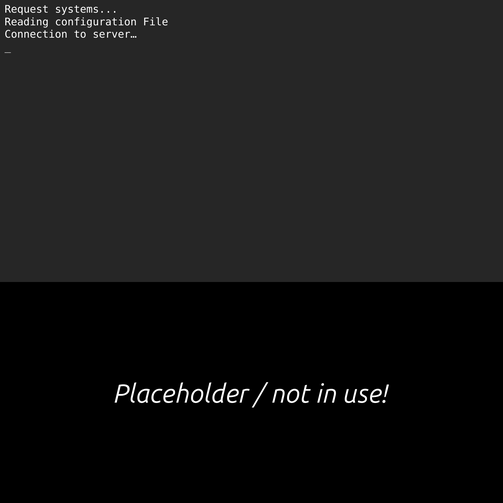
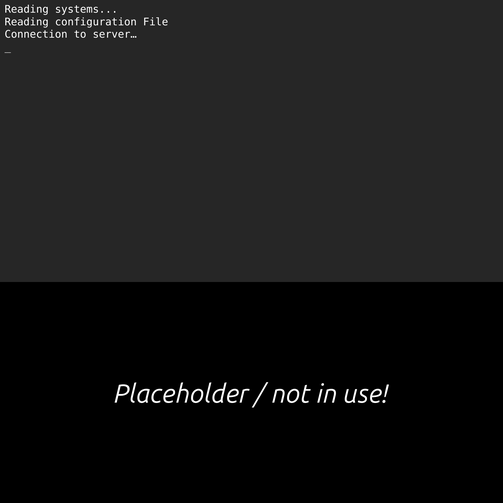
Request: Request -> Reading (27, 9)
